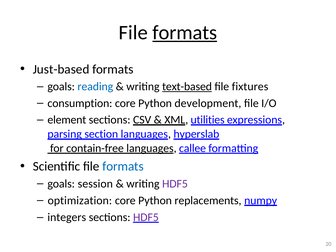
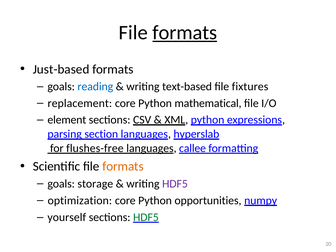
text-based underline: present -> none (187, 87)
consumption: consumption -> replacement (80, 103)
development: development -> mathematical (208, 103)
XML utilities: utilities -> python (208, 120)
contain-free: contain-free -> flushes-free (95, 148)
formats colour: blue -> orange (123, 166)
session: session -> storage (95, 184)
replacements: replacements -> opportunities (208, 200)
integers: integers -> yourself (67, 217)
HDF5 colour: purple -> green (146, 217)
